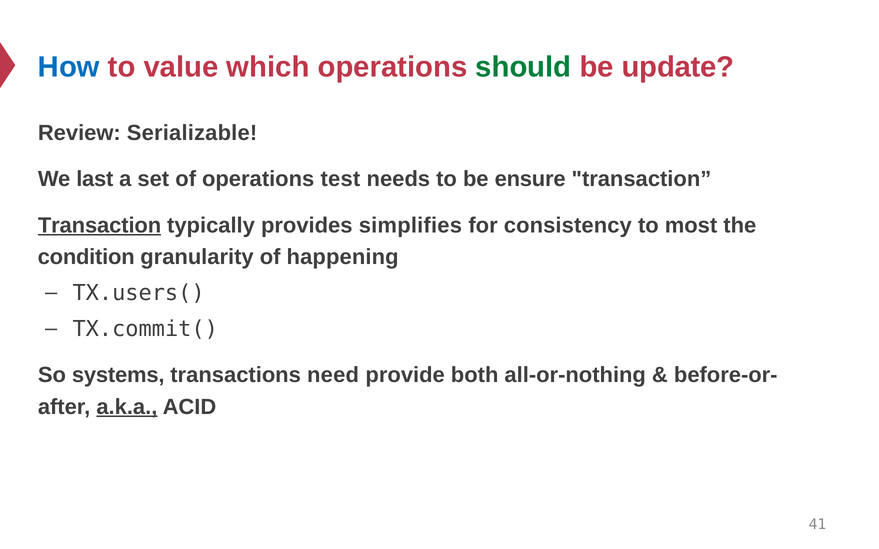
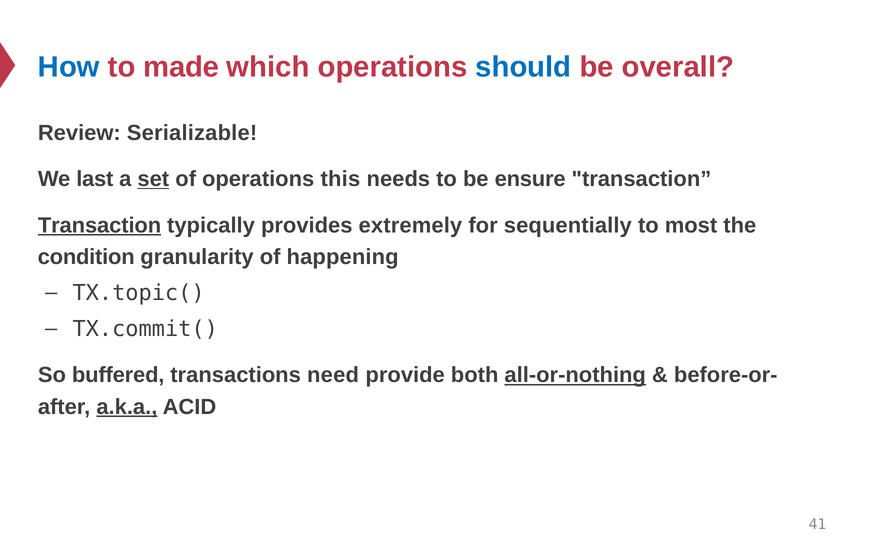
value: value -> made (181, 67)
should colour: green -> blue (523, 67)
update: update -> overall (678, 67)
set underline: none -> present (153, 179)
test: test -> this (340, 179)
simplifies: simplifies -> extremely (410, 225)
consistency: consistency -> sequentially (568, 225)
TX.users(: TX.users( -> TX.topic( (139, 293)
systems: systems -> buffered (118, 375)
all-or-nothing underline: none -> present (575, 375)
